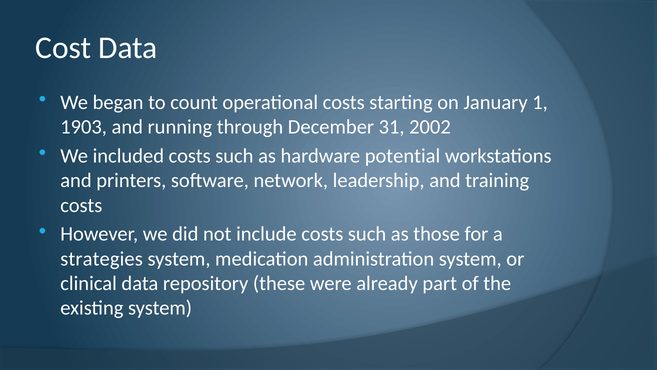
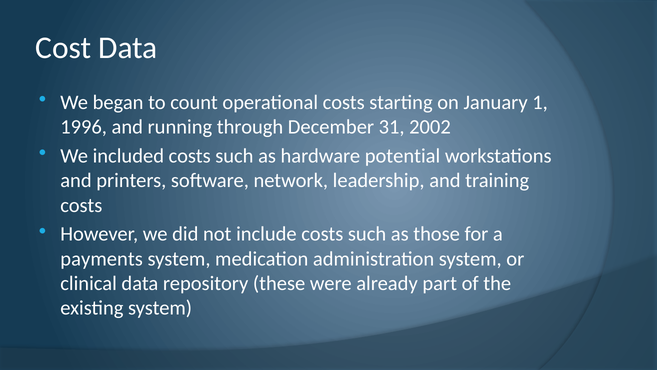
1903: 1903 -> 1996 (84, 127)
strategies: strategies -> payments (102, 258)
